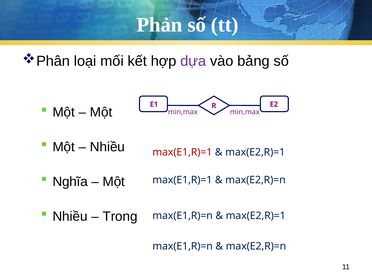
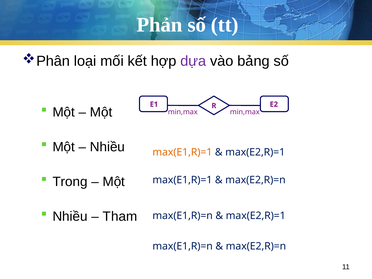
max(E1,R)=1 colour: red -> orange (182, 152)
Nghĩa: Nghĩa -> Trong (70, 182)
Trong: Trong -> Tham (120, 216)
